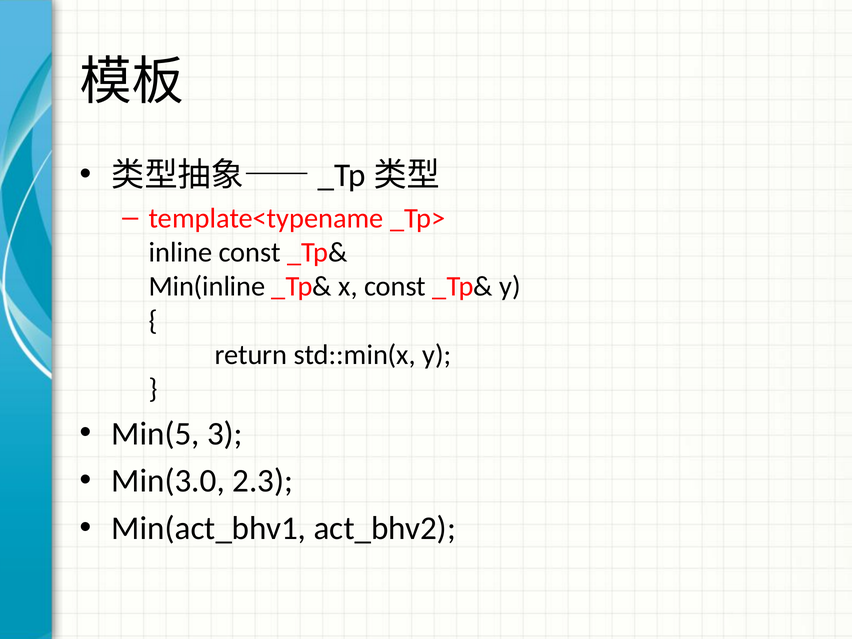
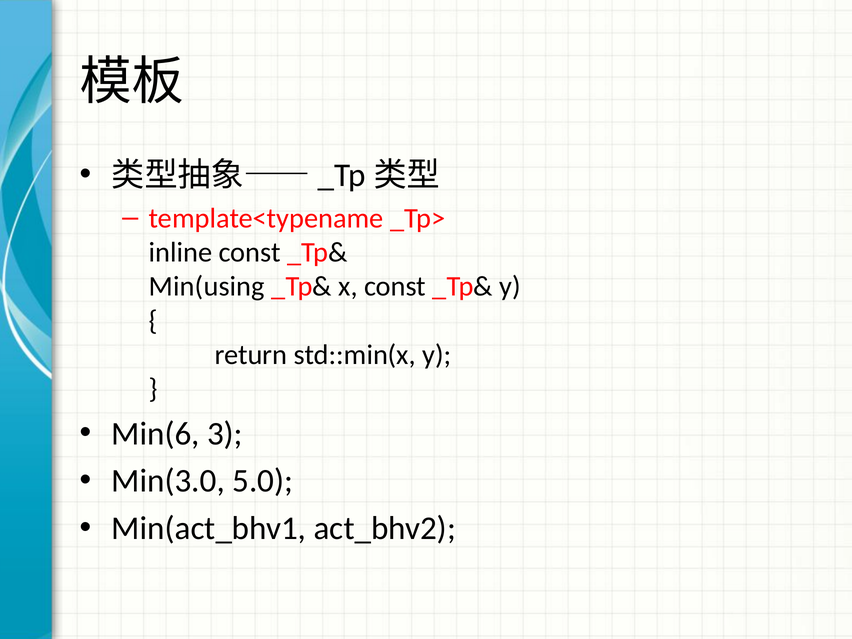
Min(inline: Min(inline -> Min(using (207, 287)
Min(5: Min(5 -> Min(6 (156, 434)
2.3: 2.3 -> 5.0 (263, 481)
